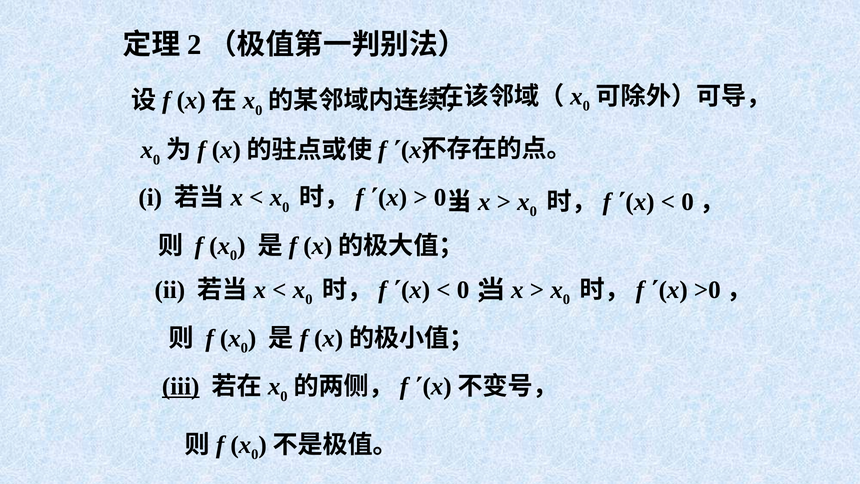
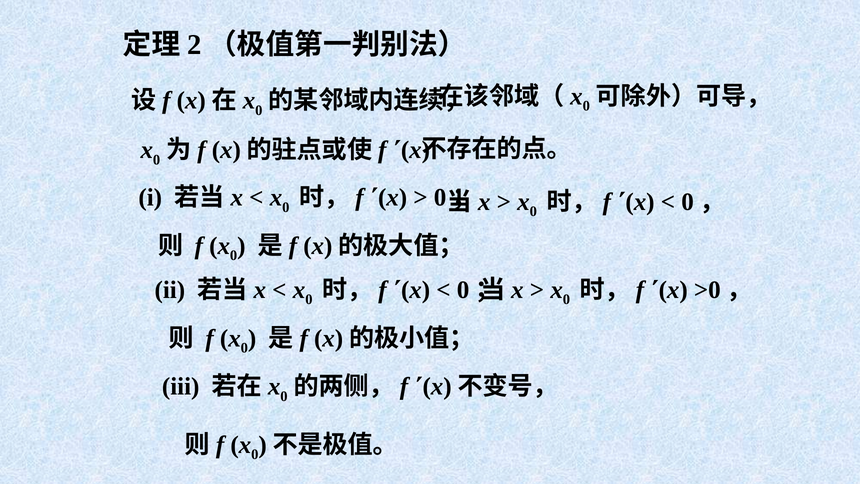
iii underline: present -> none (181, 386)
